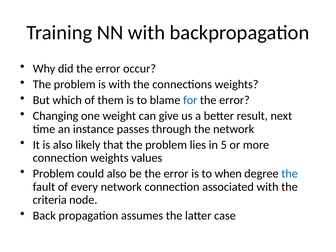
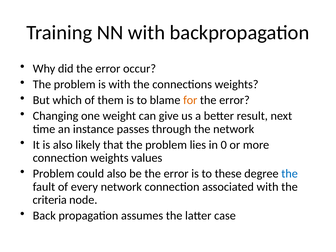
for colour: blue -> orange (190, 100)
5: 5 -> 0 (224, 145)
when: when -> these (228, 174)
